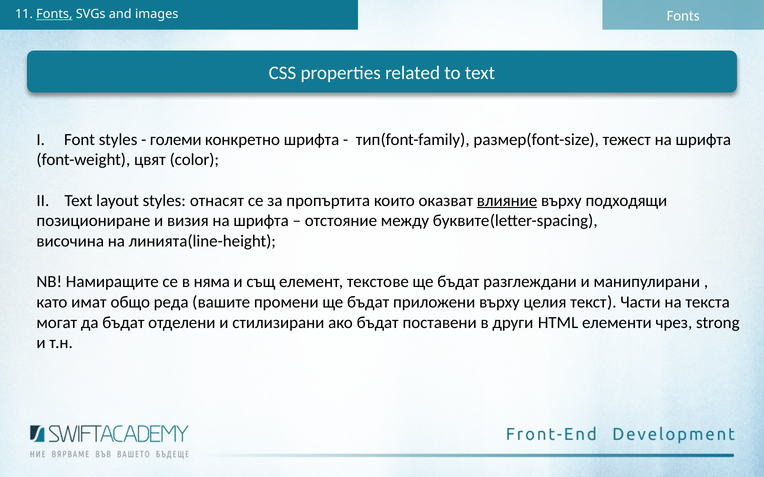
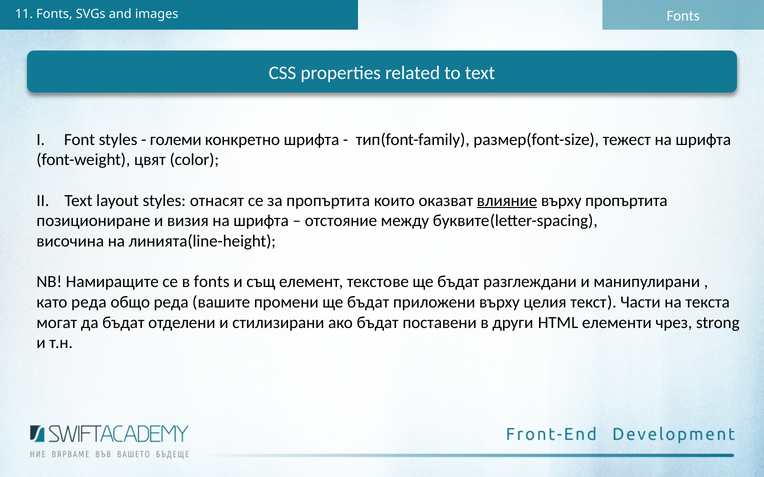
Fonts underline: present -> none (54, 14)
върху подходящи: подходящи -> пропъртита (626, 201)
в няма: няма -> fonts (212, 282)
като имат: имат -> реда (89, 302)
